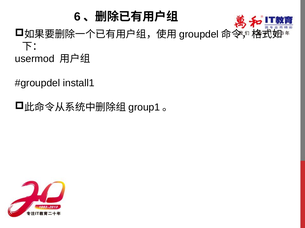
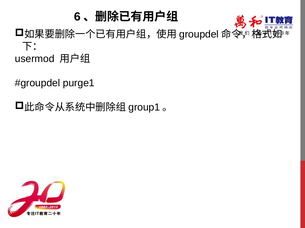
install1: install1 -> purge1 (79, 83)
